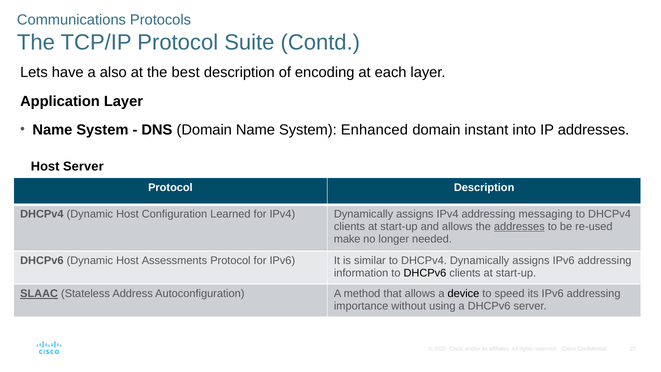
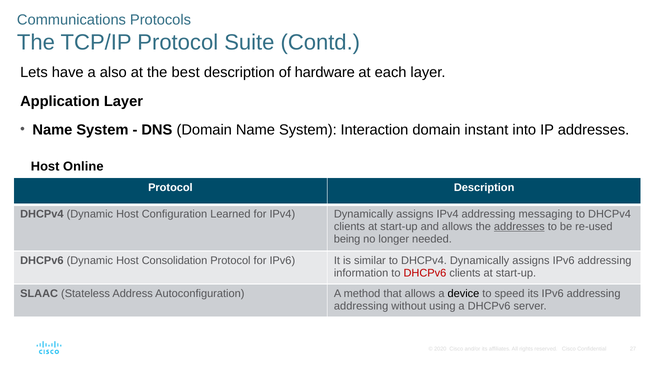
encoding: encoding -> hardware (325, 72)
Enhanced: Enhanced -> Interaction (374, 130)
Host Server: Server -> Online (83, 167)
make: make -> being (347, 239)
Assessments: Assessments -> Consolidation (175, 261)
DHCPv6 colour: black -> red (425, 273)
SLAAC underline: present -> none (39, 294)
importance: importance -> addressing (361, 306)
